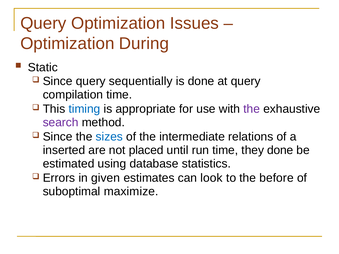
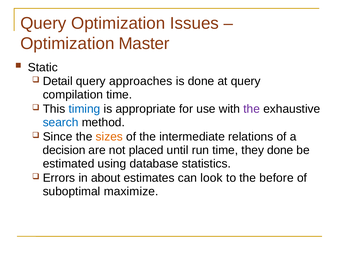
During: During -> Master (144, 44)
Since: Since -> Detail (58, 81)
sequentially: sequentially -> approaches (141, 81)
search colour: purple -> blue (61, 123)
sizes colour: blue -> orange (109, 137)
inserted: inserted -> decision (64, 150)
given: given -> about (106, 178)
